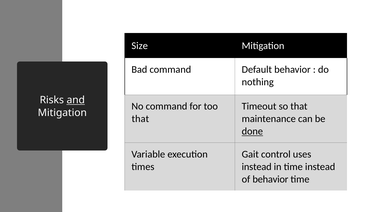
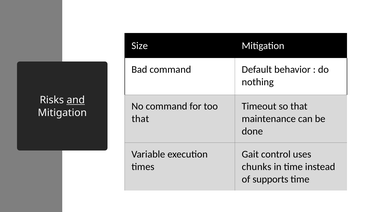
done underline: present -> none (252, 131)
instead: instead -> chunks (257, 167)
of behavior: behavior -> supports (270, 179)
